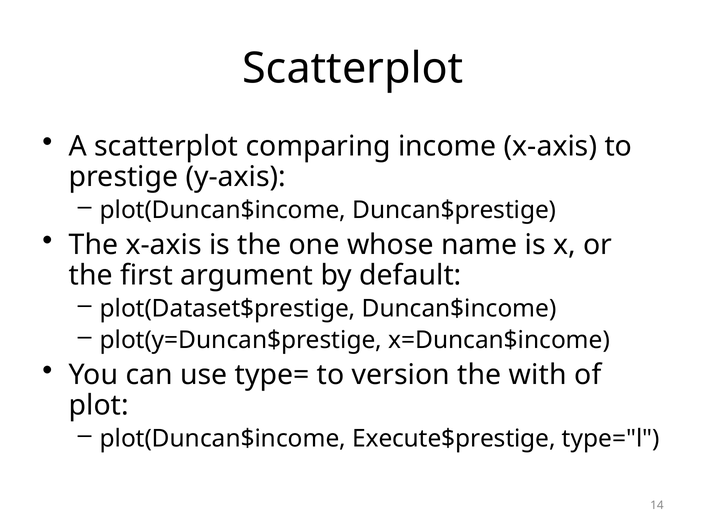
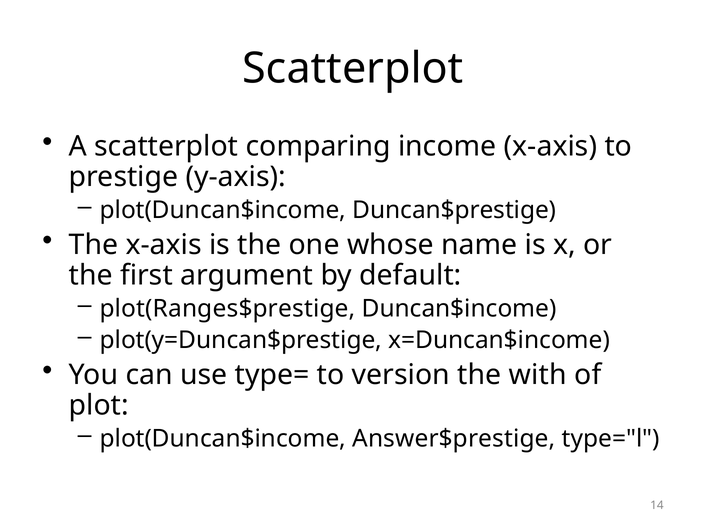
plot(Dataset$prestige: plot(Dataset$prestige -> plot(Ranges$prestige (227, 308)
Execute$prestige: Execute$prestige -> Answer$prestige (454, 438)
